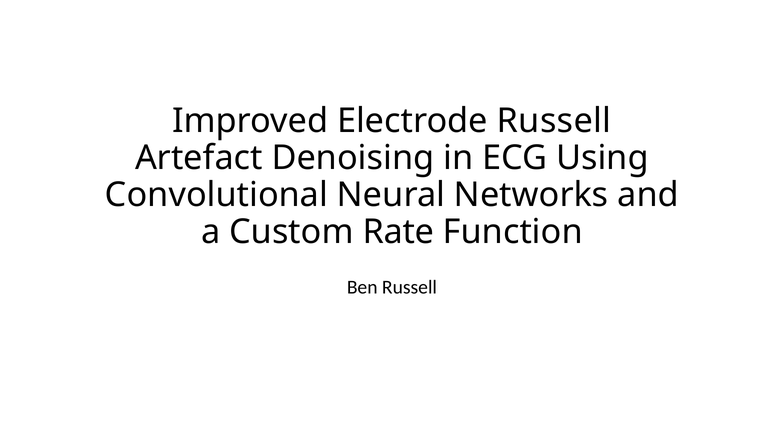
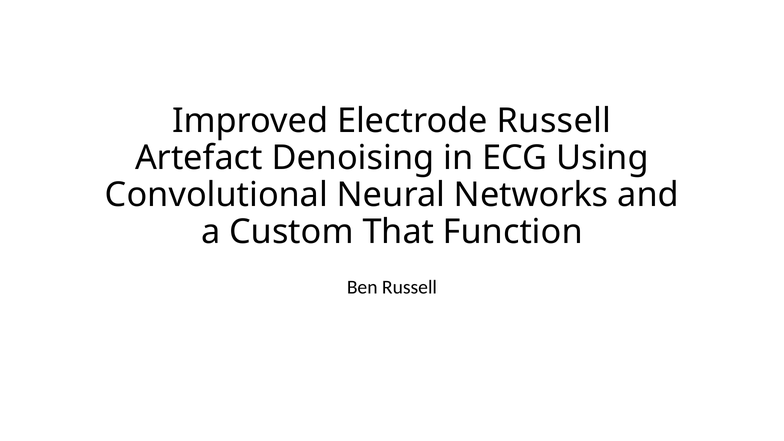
Rate: Rate -> That (398, 232)
